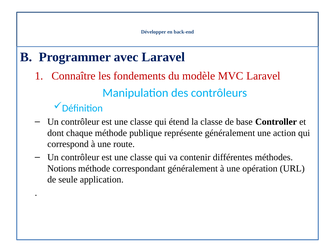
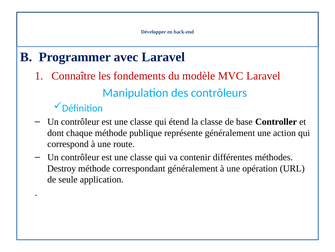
Notions: Notions -> Destroy (62, 168)
